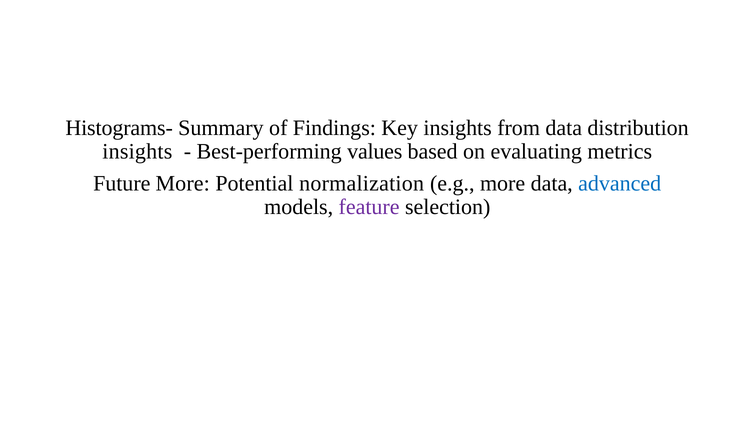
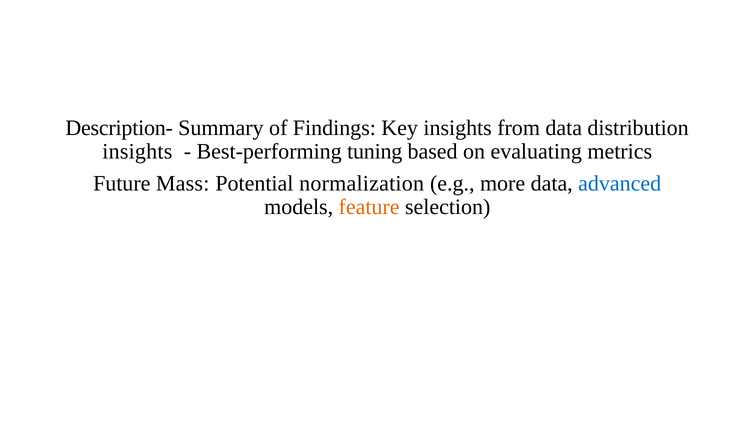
Histograms-: Histograms- -> Description- (119, 128)
values: values -> tuning (375, 151)
Future More: More -> Mass (183, 183)
feature colour: purple -> orange (369, 207)
